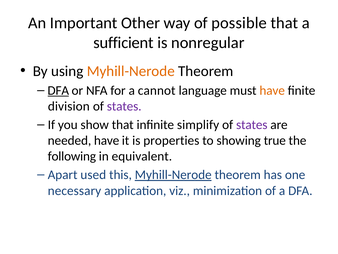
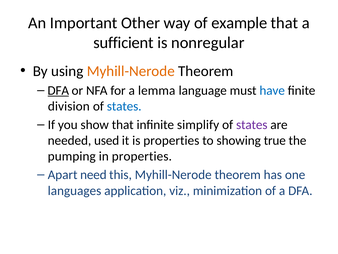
possible: possible -> example (239, 23)
cannot: cannot -> lemma (157, 90)
have colour: orange -> blue (272, 90)
states colour: purple -> blue (124, 106)
needed have: have -> used (107, 140)
following: following -> pumping (72, 156)
in equivalent: equivalent -> properties (142, 156)
used: used -> need (93, 174)
Myhill-Nerode underline: present -> none (173, 174)
necessary: necessary -> languages (75, 190)
